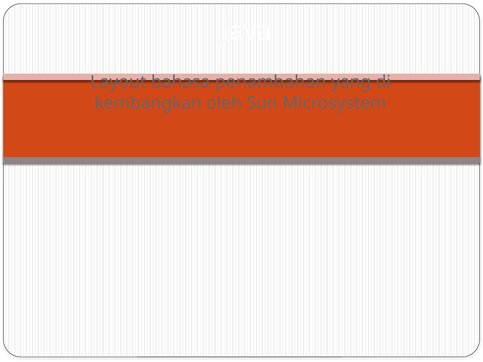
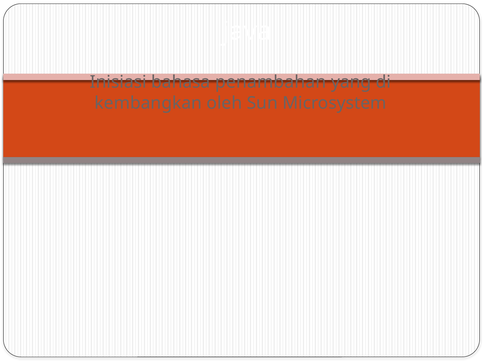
Layout: Layout -> Inisiasi (118, 82)
